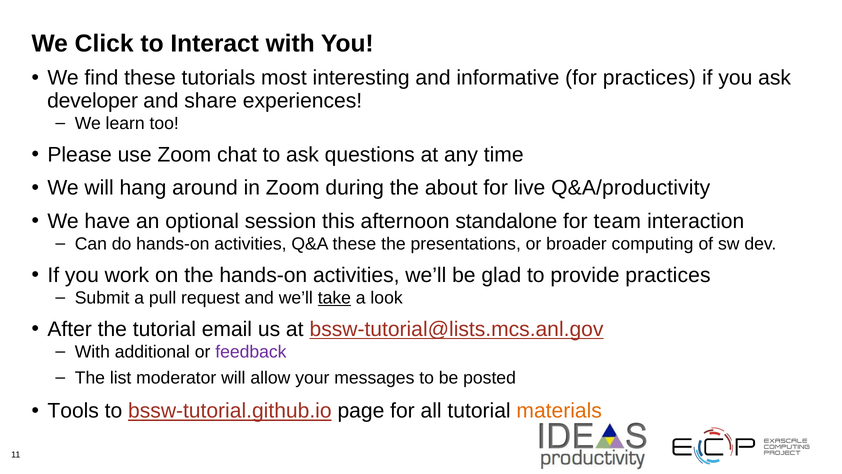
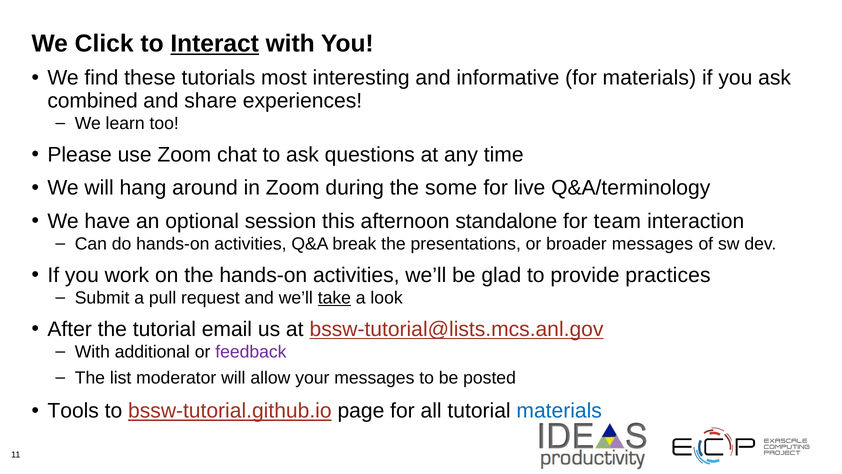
Interact underline: none -> present (215, 44)
for practices: practices -> materials (649, 78)
developer: developer -> combined (93, 101)
about: about -> some (451, 188)
Q&A/productivity: Q&A/productivity -> Q&A/terminology (631, 188)
Q&A these: these -> break (354, 244)
broader computing: computing -> messages (652, 244)
materials colour: orange -> blue (559, 411)
